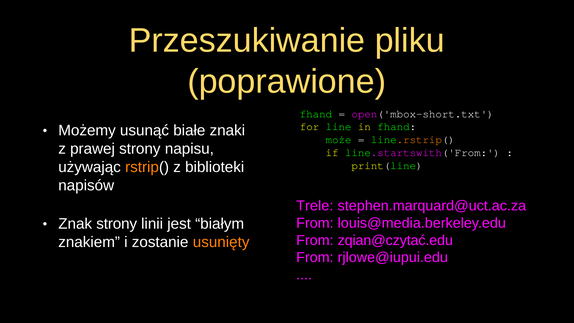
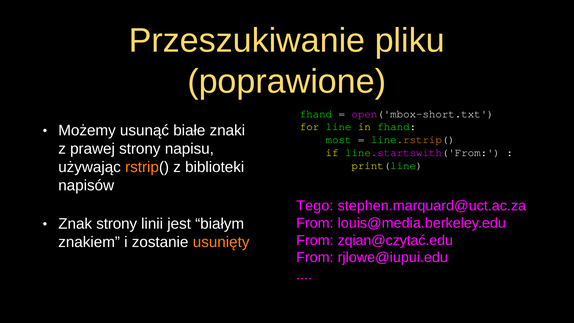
może: może -> most (339, 140)
Trele: Trele -> Tego (315, 206)
